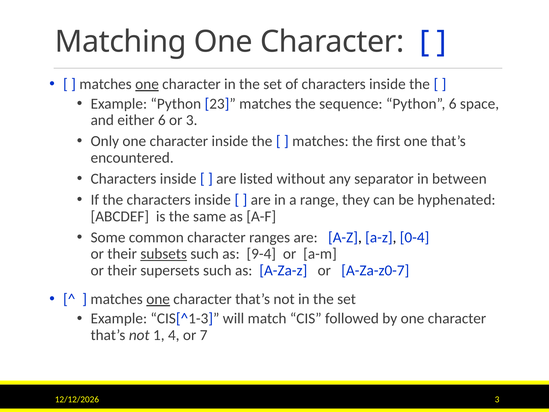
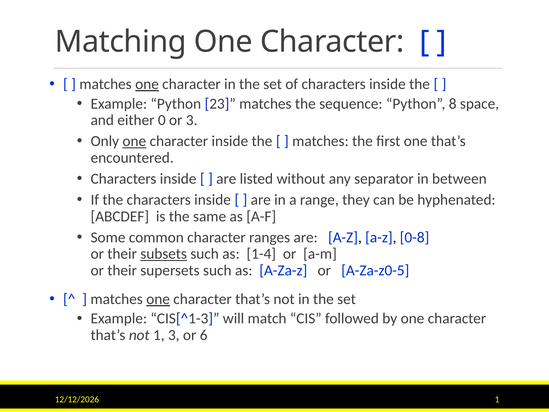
Python 6: 6 -> 8 (453, 104)
either 6: 6 -> 0 (162, 120)
one underline: none -> present (134, 141)
0-4: 0-4 -> 0-8 (415, 237)
9-4: 9-4 -> 1-4 (261, 254)
A-Za-z0-7: A-Za-z0-7 -> A-Za-z0-5 (375, 270)
1 4: 4 -> 3 (174, 335)
7: 7 -> 6 (204, 335)
3: 3 -> 1 (497, 399)
